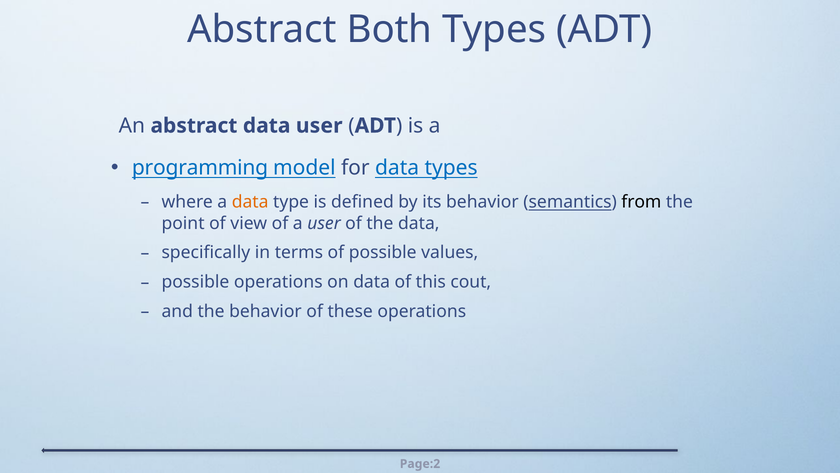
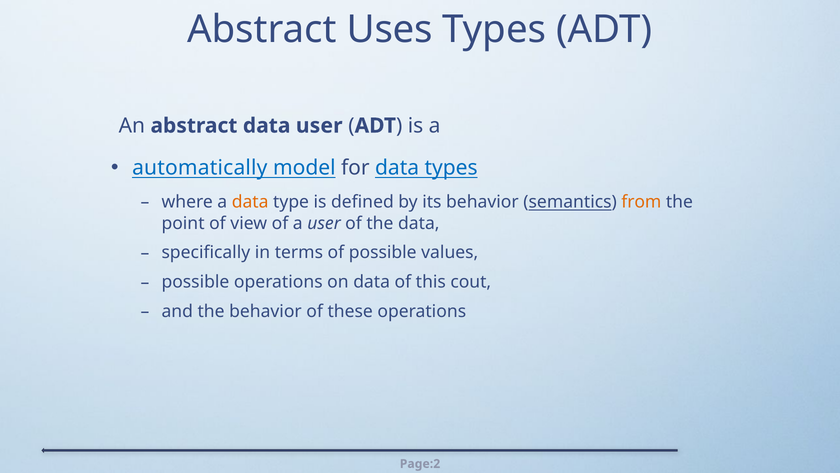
Both: Both -> Uses (390, 29)
programming: programming -> automatically (200, 168)
from colour: black -> orange (641, 202)
